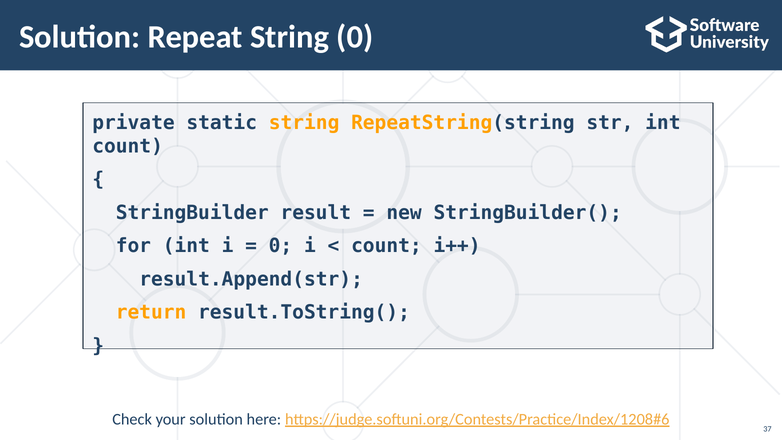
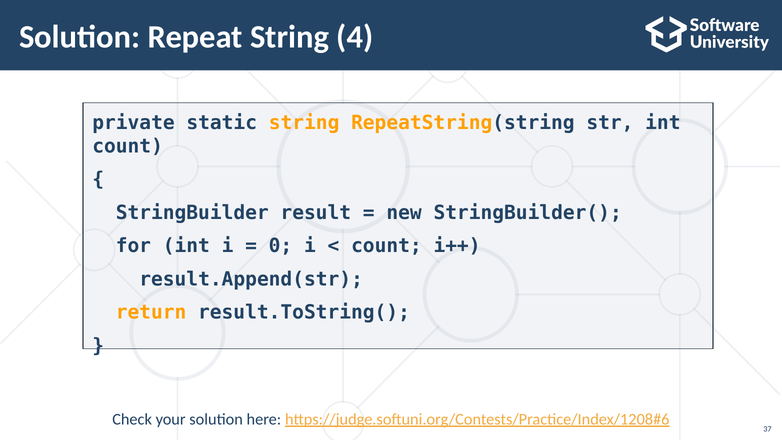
String 0: 0 -> 4 (355, 37)
